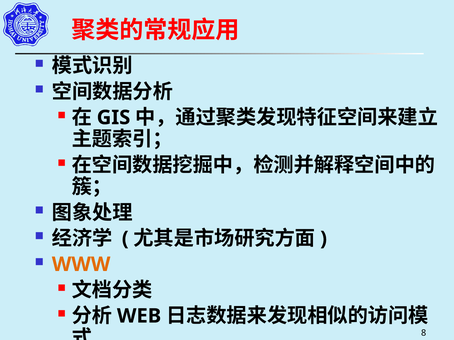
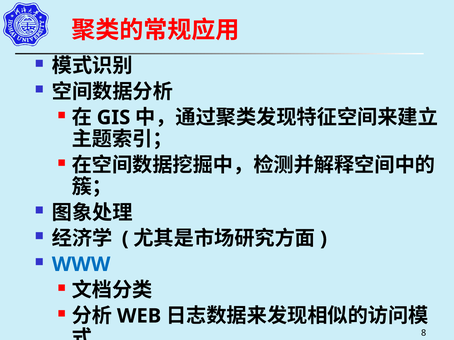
WWW colour: orange -> blue (81, 265)
